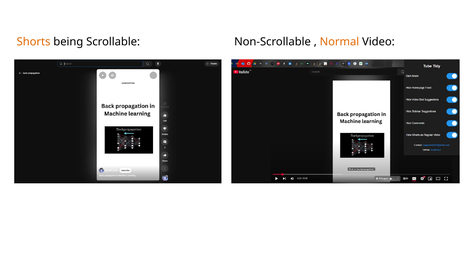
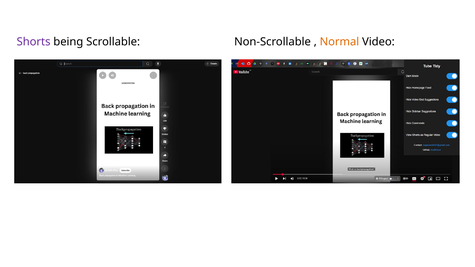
Shorts colour: orange -> purple (34, 42)
